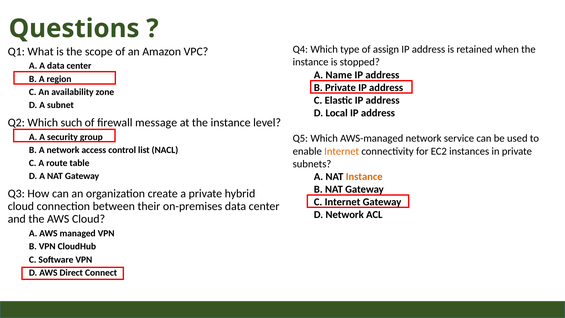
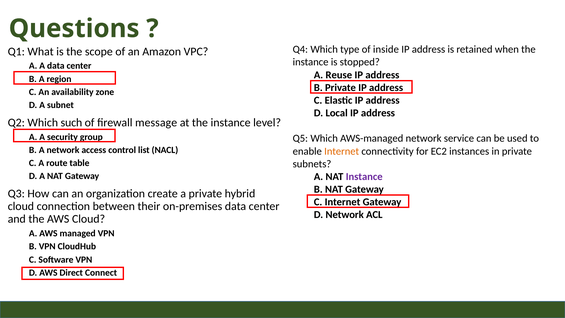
assign: assign -> inside (386, 49)
Name: Name -> Reuse (339, 75)
Instance colour: orange -> purple (364, 177)
